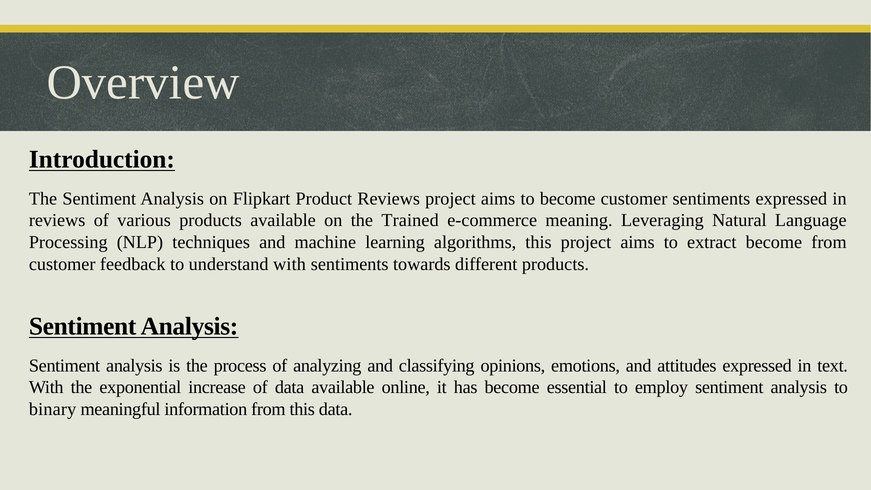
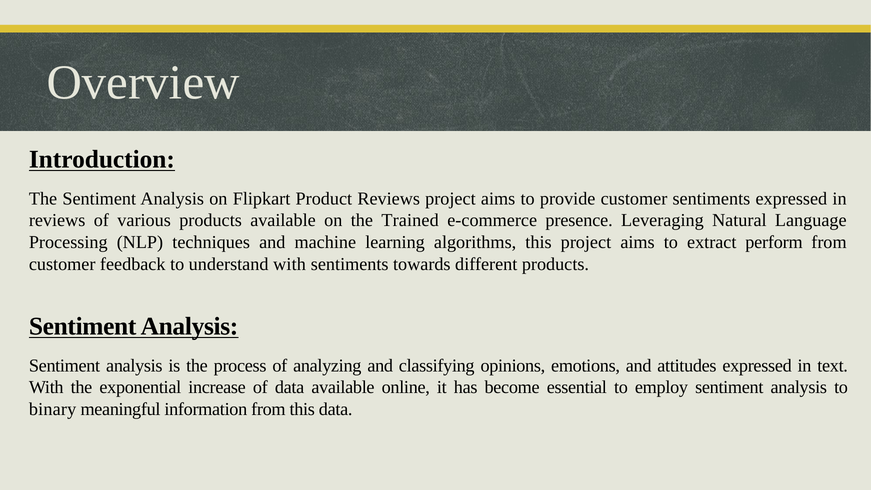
to become: become -> provide (568, 199)
meaning: meaning -> presence (579, 220)
extract become: become -> perform (774, 242)
